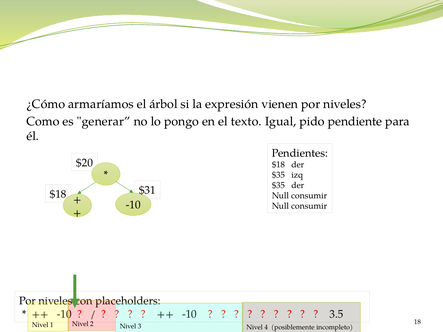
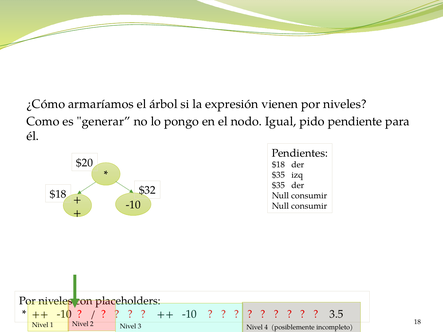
texto: texto -> nodo (246, 121)
$31: $31 -> $32 (147, 190)
